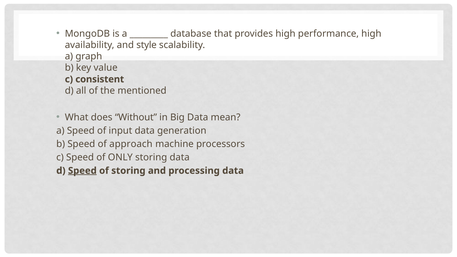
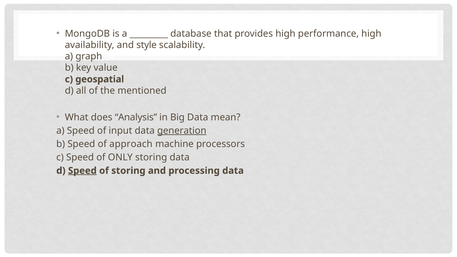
consistent: consistent -> geospatial (100, 79)
Without: Without -> Analysis (136, 117)
generation underline: none -> present (182, 131)
